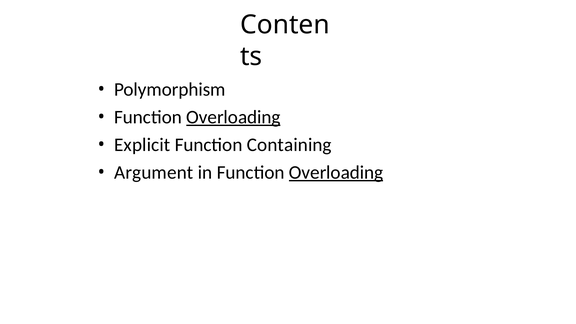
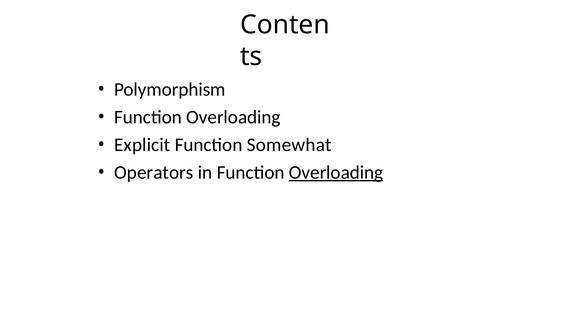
Overloading underline: present -> none (233, 117)
Containing: Containing -> Somewhat (289, 145)
Argument: Argument -> Operators (154, 172)
